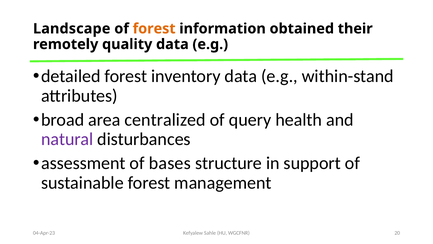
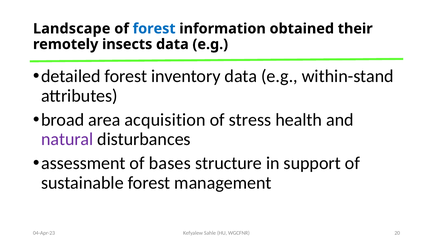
forest colour: orange -> blue (154, 29)
quality: quality -> insects (127, 44)
centralized: centralized -> acquisition (165, 120)
query: query -> stress (250, 120)
